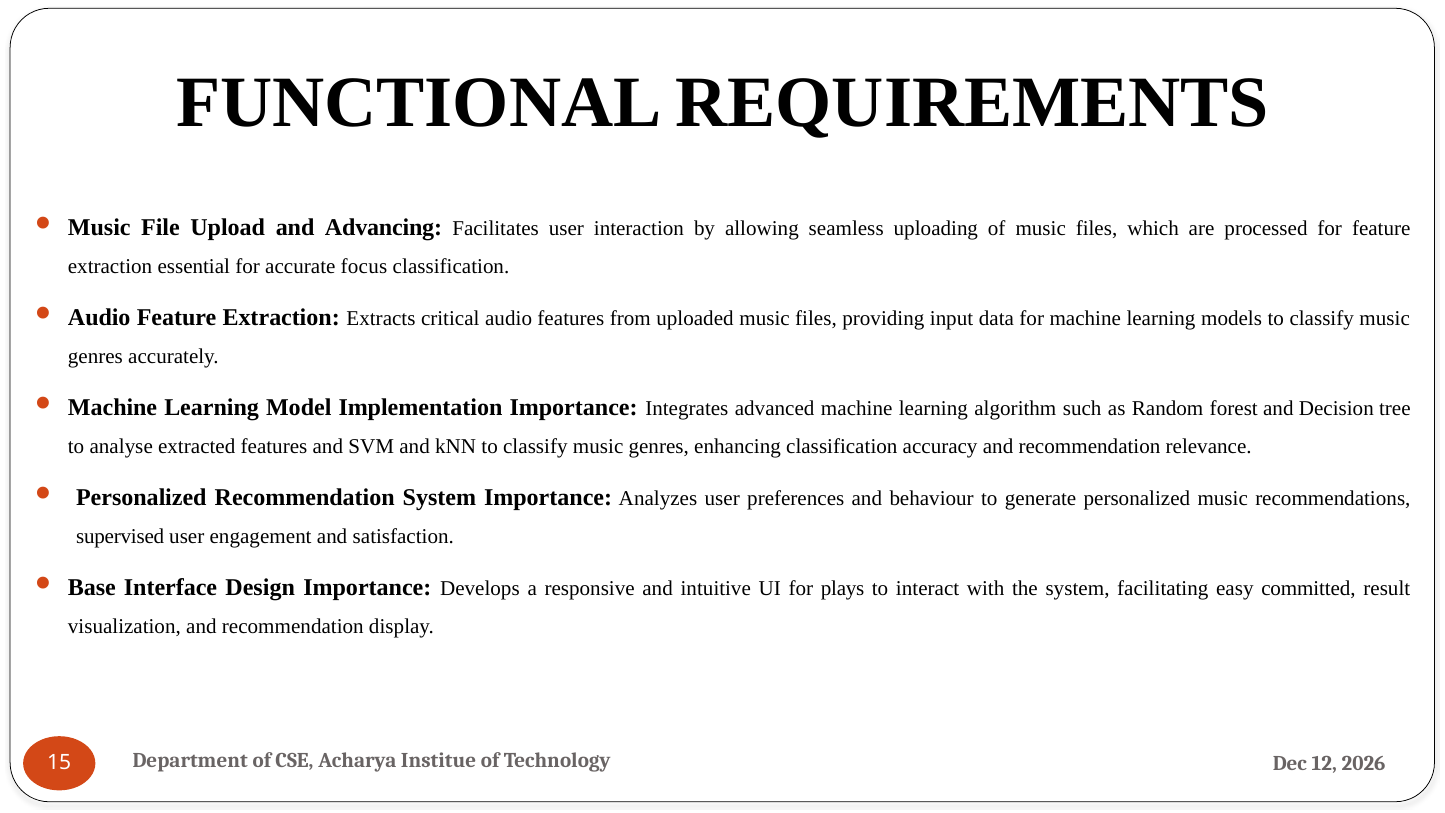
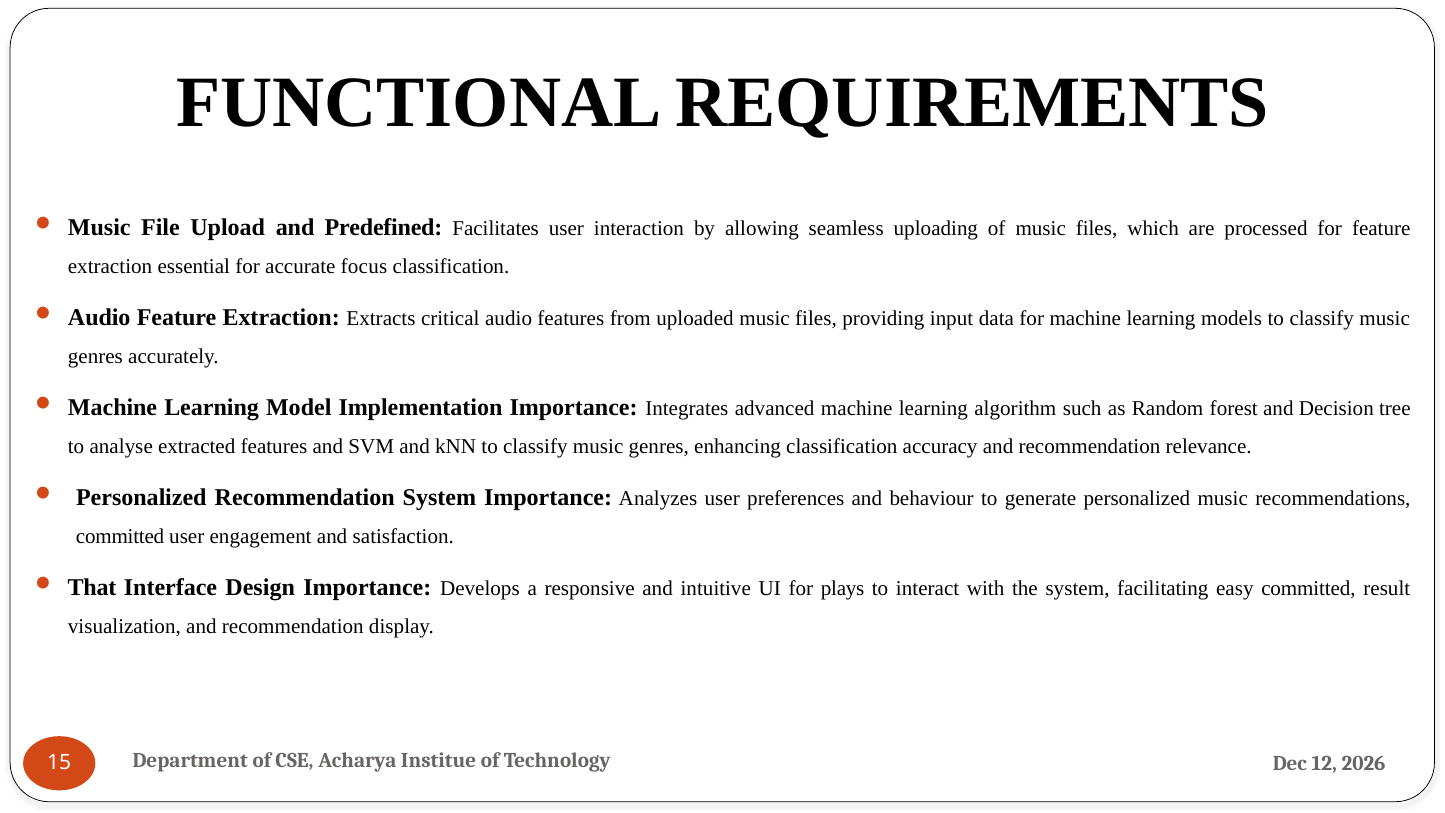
Advancing: Advancing -> Predefined (384, 227)
supervised: supervised -> committed (120, 537)
Base: Base -> That (92, 587)
